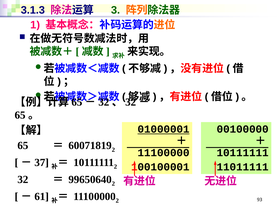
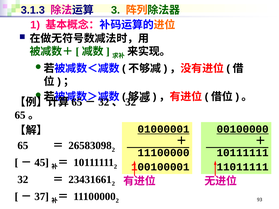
00100000 underline: none -> present (243, 129)
60071819: 60071819 -> 26583098 (90, 146)
37: 37 -> 45 (42, 163)
99650640: 99650640 -> 23431661 (90, 180)
61: 61 -> 37 (42, 197)
